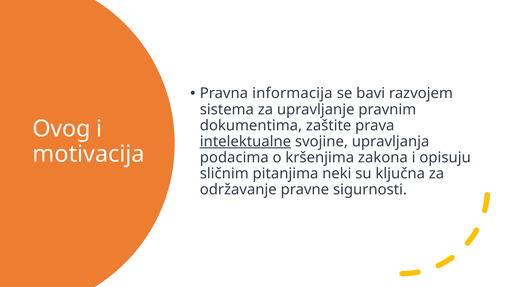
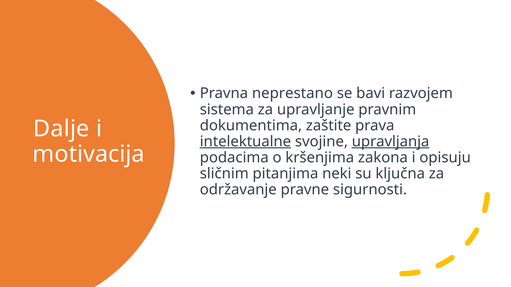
informacija: informacija -> neprestano (292, 94)
Ovog: Ovog -> Dalje (61, 129)
upravljanja underline: none -> present (391, 142)
